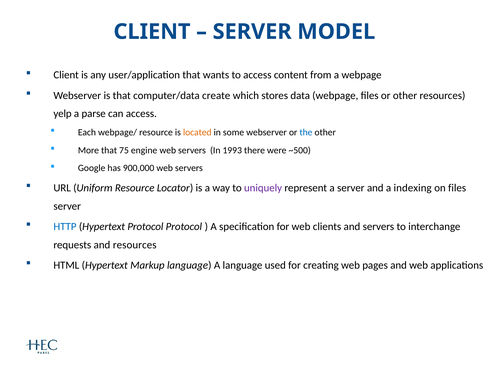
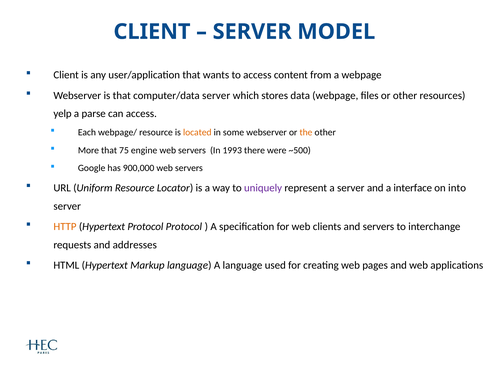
computer/data create: create -> server (216, 95)
the colour: blue -> orange (306, 132)
indexing: indexing -> interface (413, 188)
on files: files -> into (457, 188)
HTTP colour: blue -> orange (65, 226)
and resources: resources -> addresses (135, 245)
